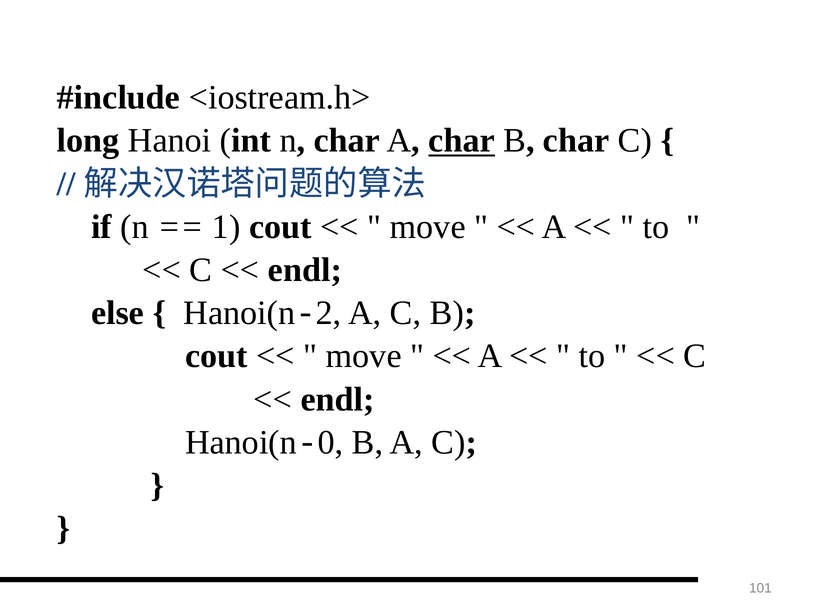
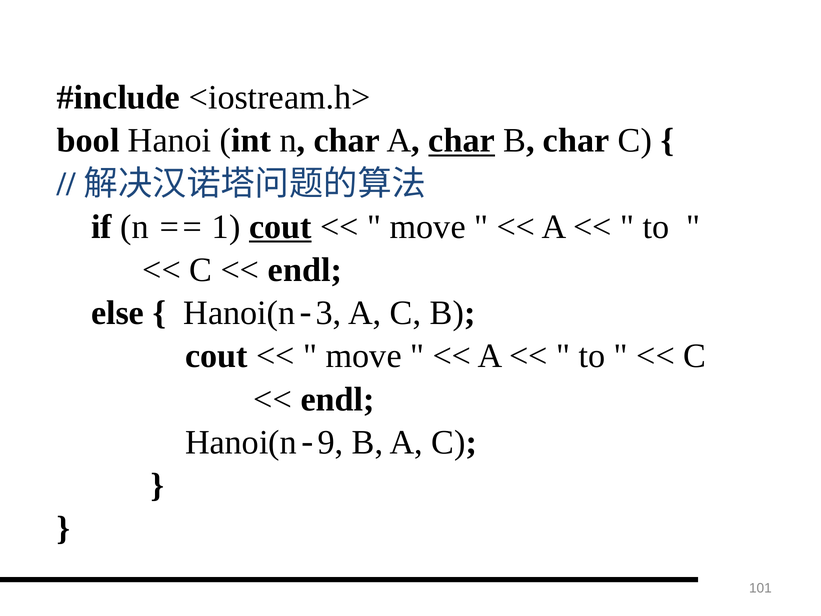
long: long -> bool (88, 141)
cout underline: none -> present (280, 227)
2: 2 -> 3 (329, 313)
0: 0 -> 9 (330, 442)
